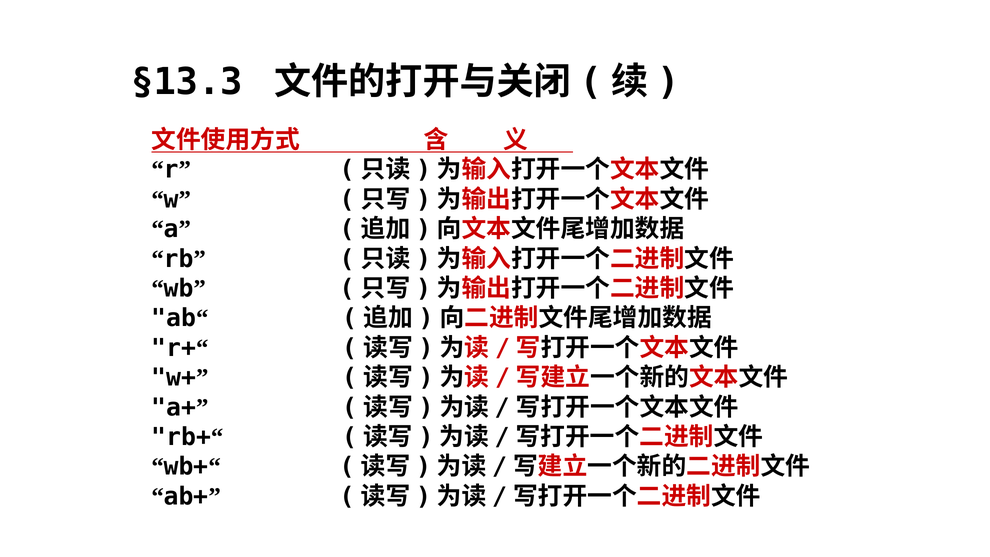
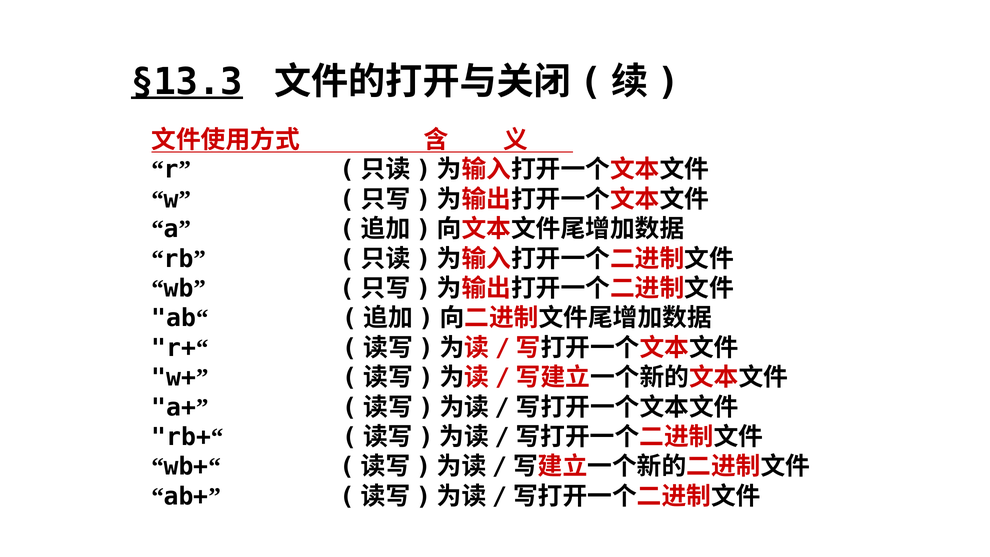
§13.3 underline: none -> present (187, 82)
